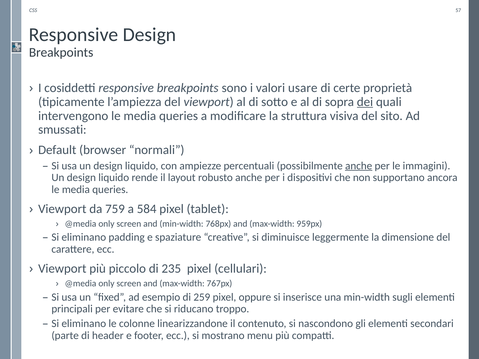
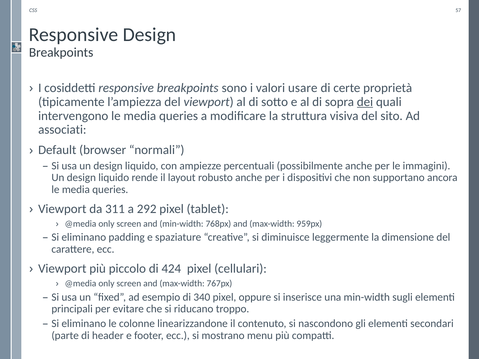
smussati: smussati -> associati (62, 130)
anche underline: present -> none (359, 166)
759: 759 -> 311 (115, 209)
584: 584 -> 292 (147, 209)
235: 235 -> 424 (171, 269)
259: 259 -> 340 (202, 297)
